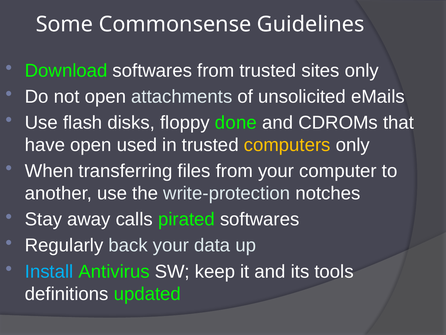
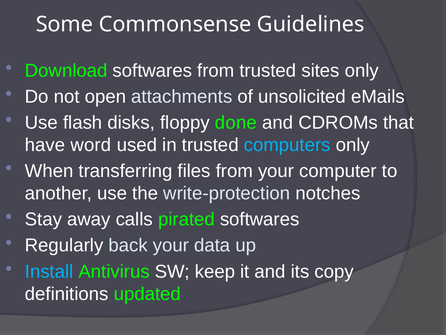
have open: open -> word (91, 145)
computers colour: yellow -> light blue (287, 145)
tools: tools -> copy (334, 271)
